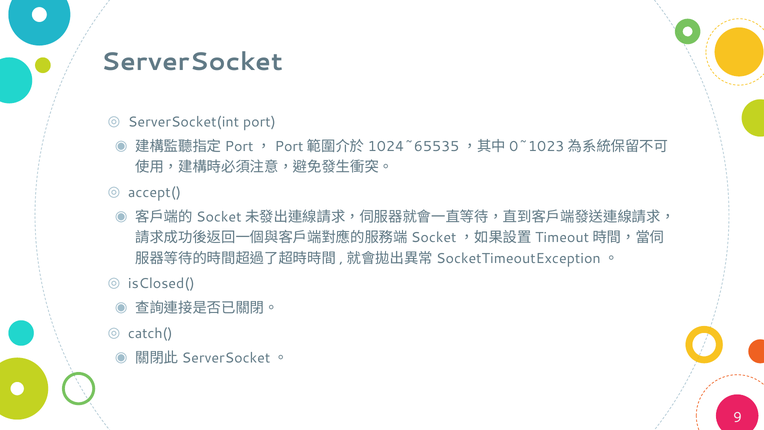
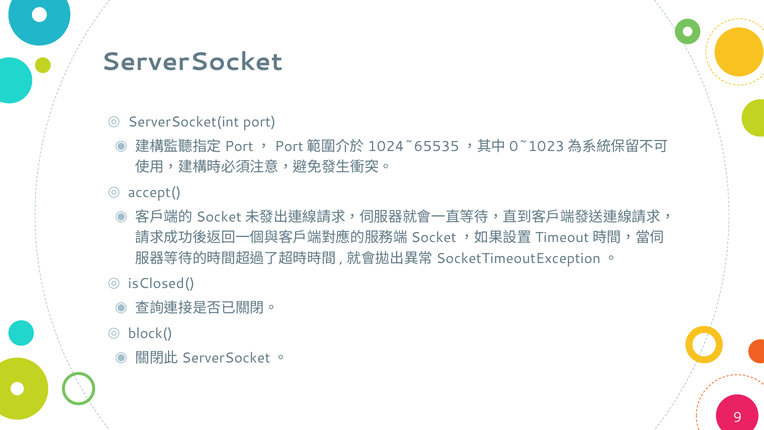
catch(: catch( -> block( (150, 334)
